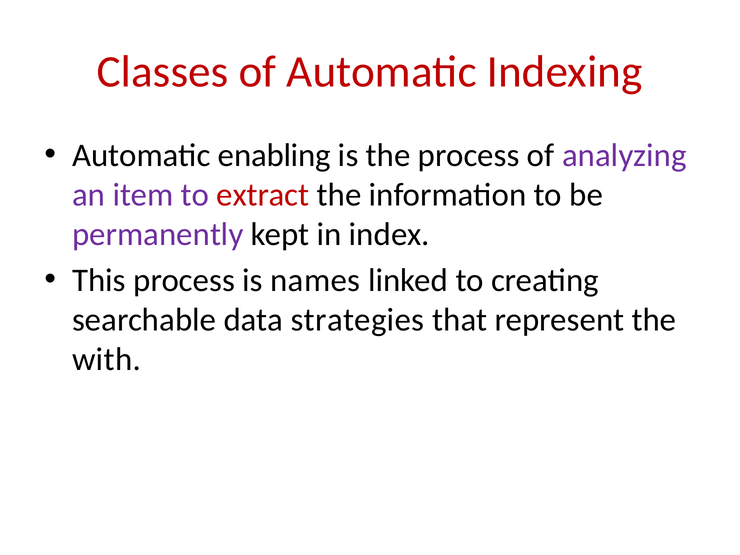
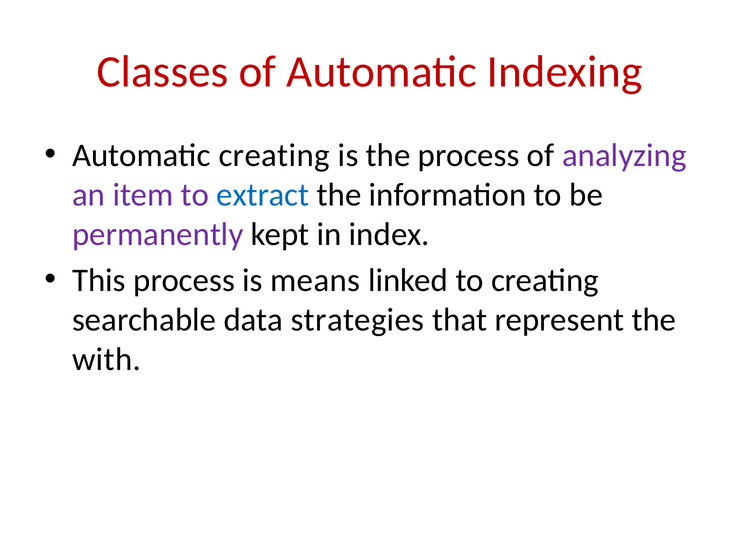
Automatic enabling: enabling -> creating (274, 155)
extract colour: red -> blue (263, 195)
names: names -> means (315, 280)
